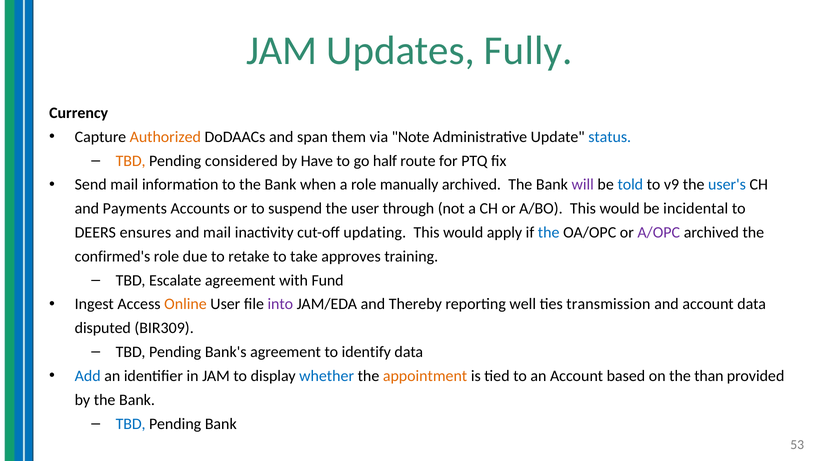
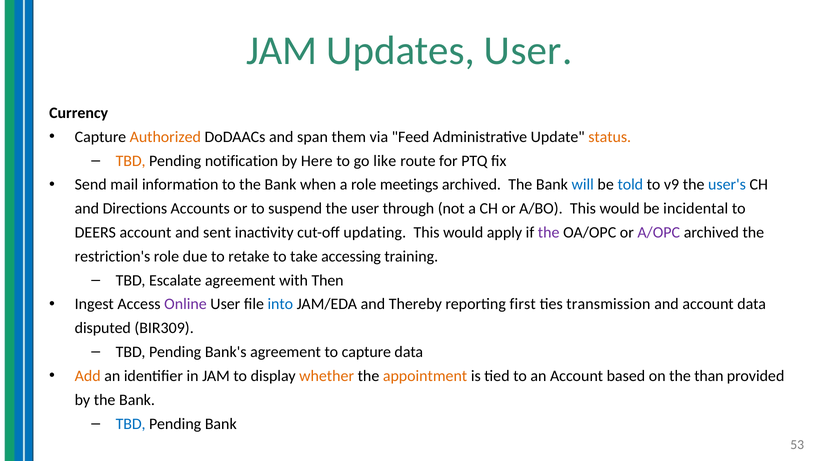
Updates Fully: Fully -> User (528, 50)
Note: Note -> Feed (411, 137)
status colour: blue -> orange (610, 137)
considered: considered -> notification (242, 161)
Have: Have -> Here (317, 161)
half: half -> like (385, 161)
manually: manually -> meetings (409, 185)
will colour: purple -> blue (583, 185)
Payments: Payments -> Directions (135, 208)
DEERS ensures: ensures -> account (145, 232)
and mail: mail -> sent (217, 232)
the colour: blue -> purple (549, 232)
confirmed's: confirmed's -> restriction's (113, 256)
approves: approves -> accessing (351, 256)
Fund: Fund -> Then (328, 280)
Online colour: orange -> purple (185, 304)
into colour: purple -> blue (280, 304)
well: well -> first (523, 304)
to identify: identify -> capture (366, 352)
Add colour: blue -> orange (88, 376)
whether colour: blue -> orange (327, 376)
